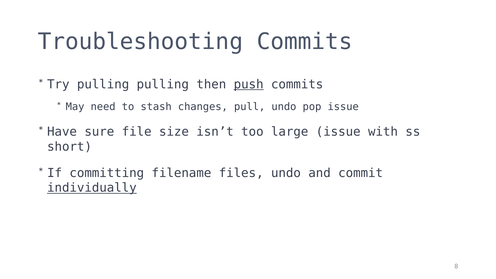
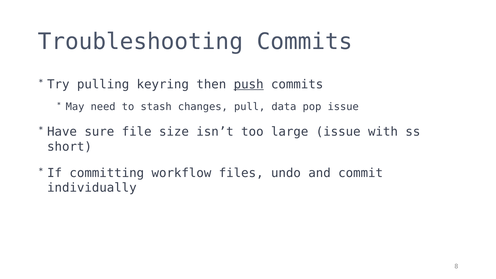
pulling pulling: pulling -> keyring (163, 84)
pull undo: undo -> data (284, 107)
filename: filename -> workflow (181, 173)
individually underline: present -> none (92, 188)
